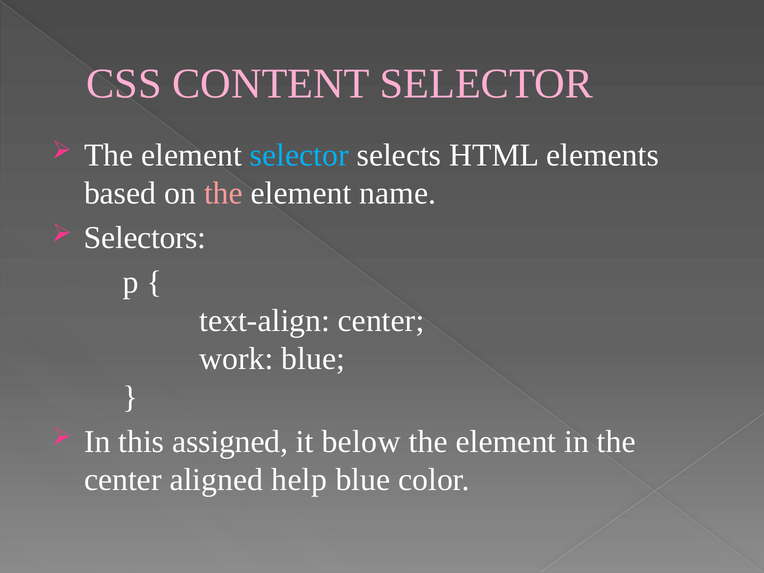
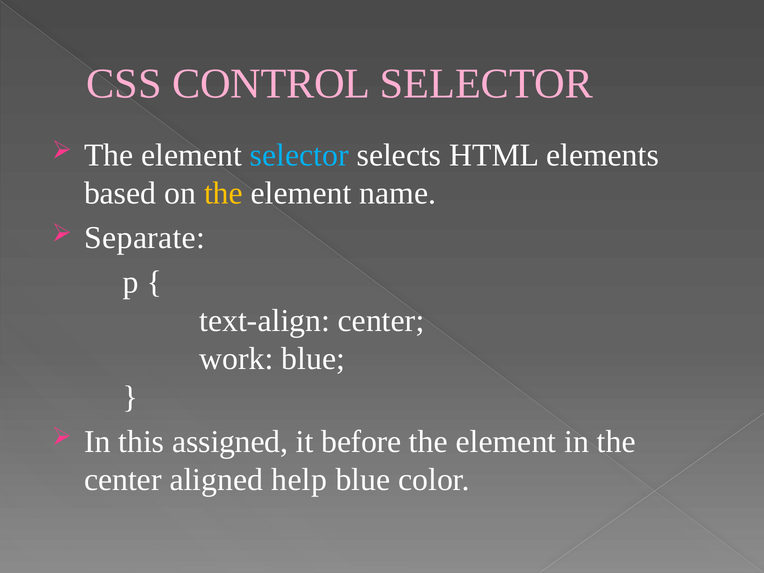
CONTENT: CONTENT -> CONTROL (271, 84)
the colour: pink -> yellow (223, 193)
Selectors: Selectors -> Separate (145, 238)
below: below -> before (361, 442)
